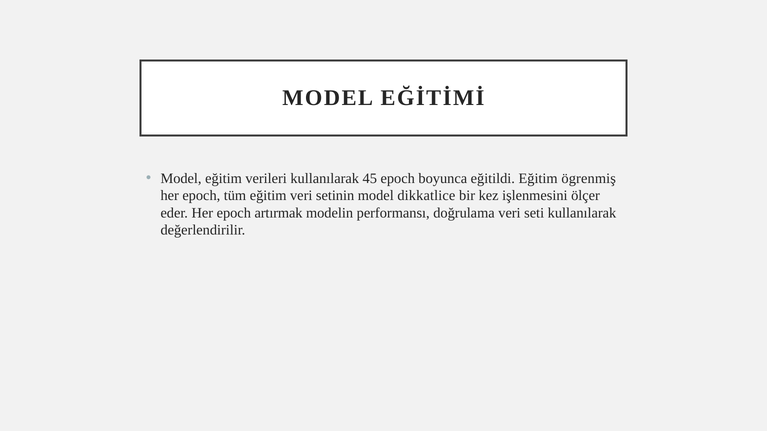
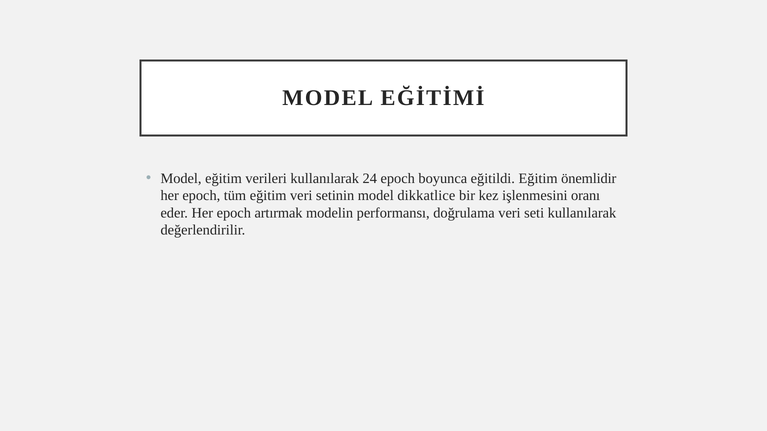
45: 45 -> 24 (370, 178)
ögrenmiş: ögrenmiş -> önemlidir (589, 178)
ölçer: ölçer -> oranı (586, 196)
